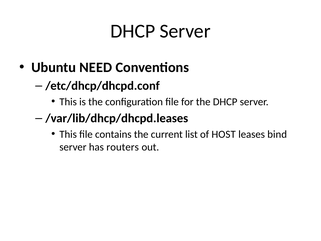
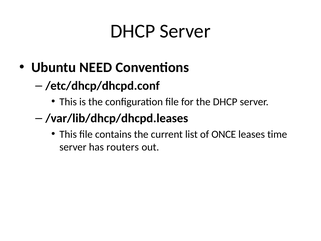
HOST: HOST -> ONCE (224, 134)
bind: bind -> time (277, 134)
